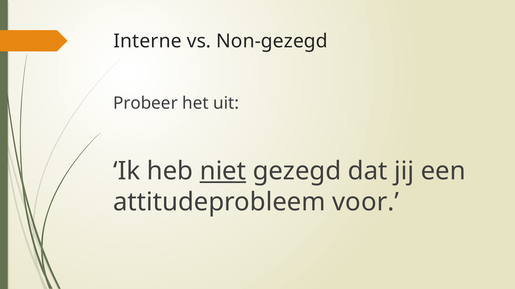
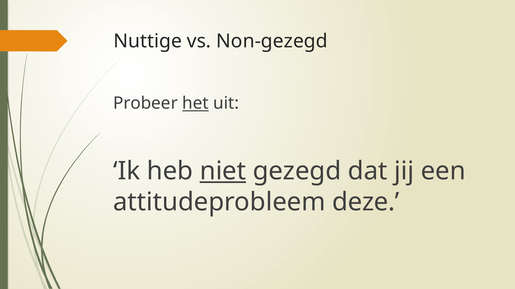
Interne: Interne -> Nuttige (148, 41)
het underline: none -> present (195, 104)
voor: voor -> deze (366, 202)
